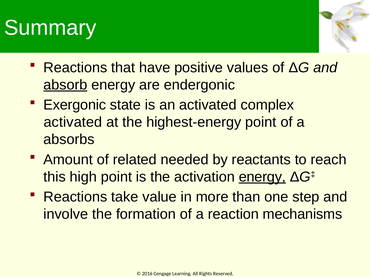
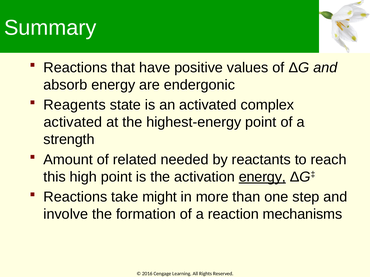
absorb underline: present -> none (65, 85)
Exergonic: Exergonic -> Reagents (75, 105)
absorbs: absorbs -> strength (69, 140)
value: value -> might (160, 197)
